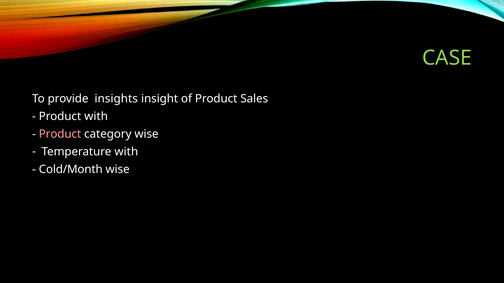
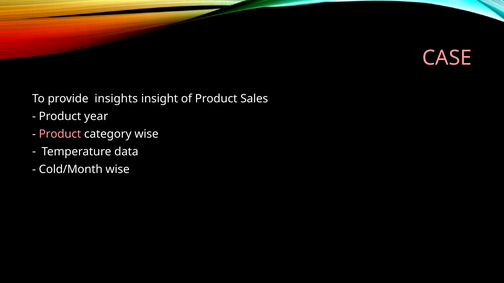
CASE colour: light green -> pink (447, 58)
Product with: with -> year (96, 116)
Temperature with: with -> data (126, 152)
